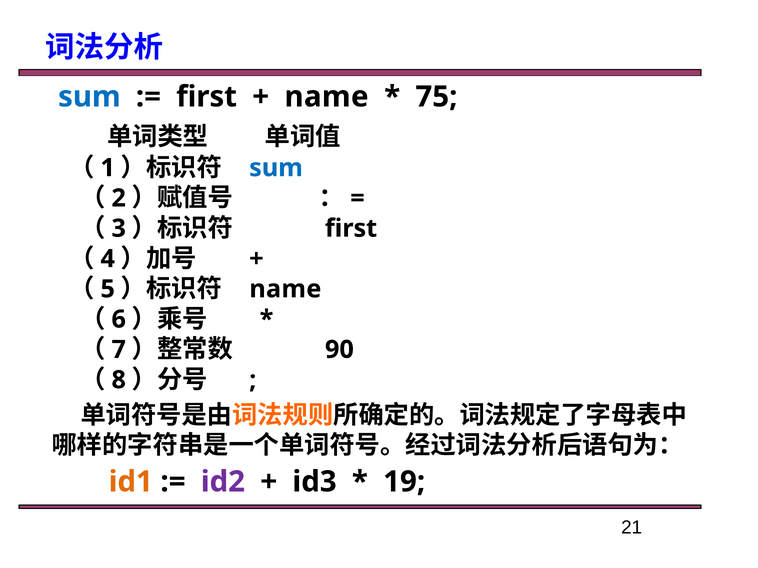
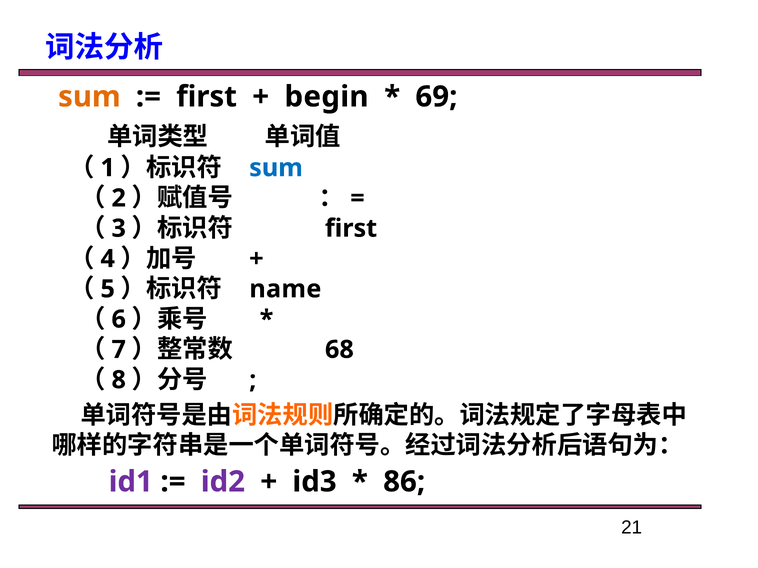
sum colour: blue -> orange (89, 97)
name: name -> begin (327, 97)
75: 75 -> 69 (436, 97)
90: 90 -> 68 (339, 350)
id1 colour: orange -> purple (131, 482)
19: 19 -> 86 (404, 482)
